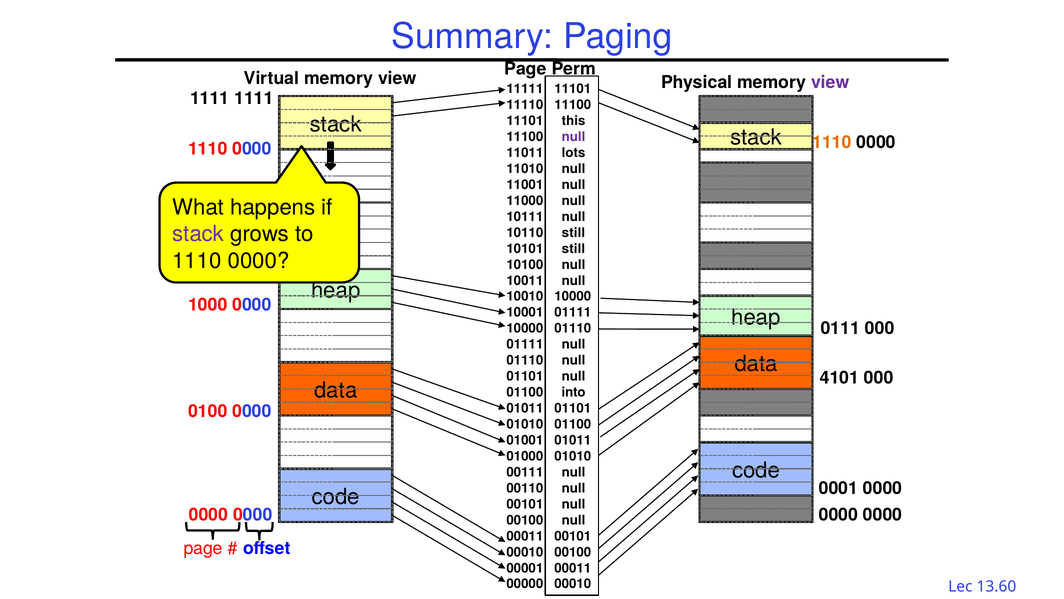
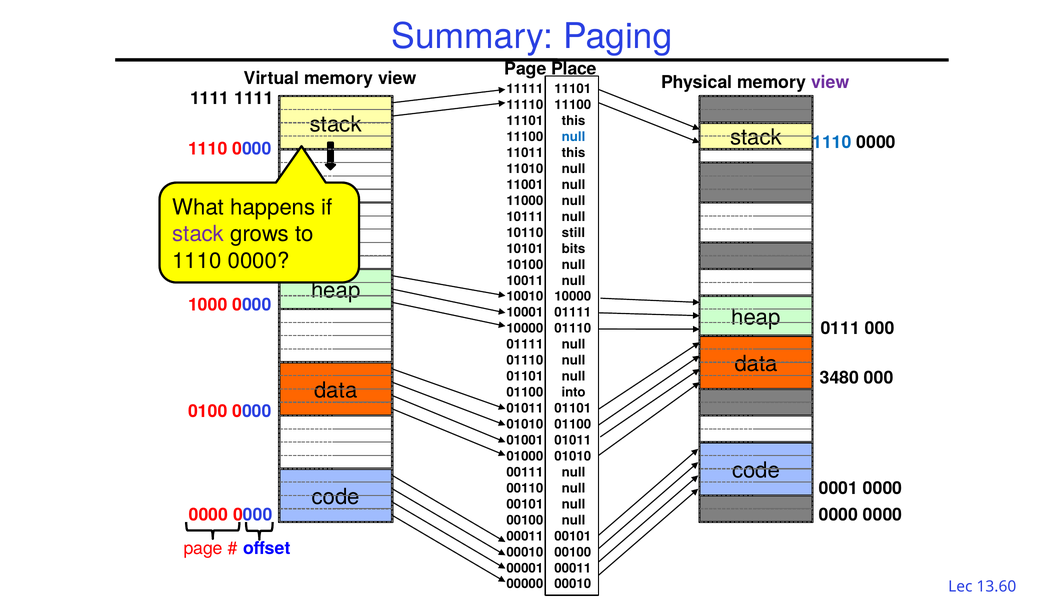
Perm: Perm -> Place (574, 69)
null colour: purple -> blue (574, 137)
1110 colour: orange -> blue (832, 142)
11011 lots: lots -> this (574, 153)
10101 still: still -> bits (574, 248)
4101: 4101 -> 3480 (839, 378)
